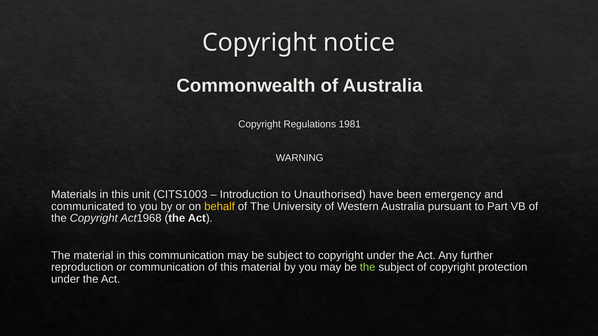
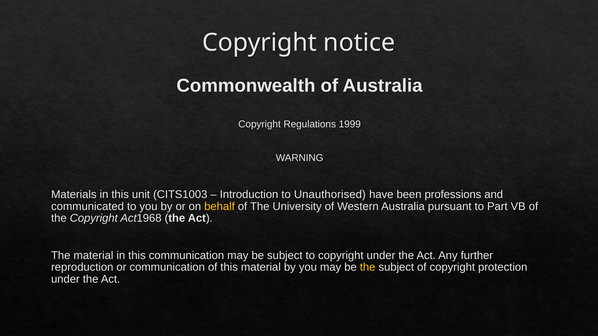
1981: 1981 -> 1999 (350, 124)
emergency: emergency -> professions (453, 195)
the colour: light green -> yellow (368, 268)
